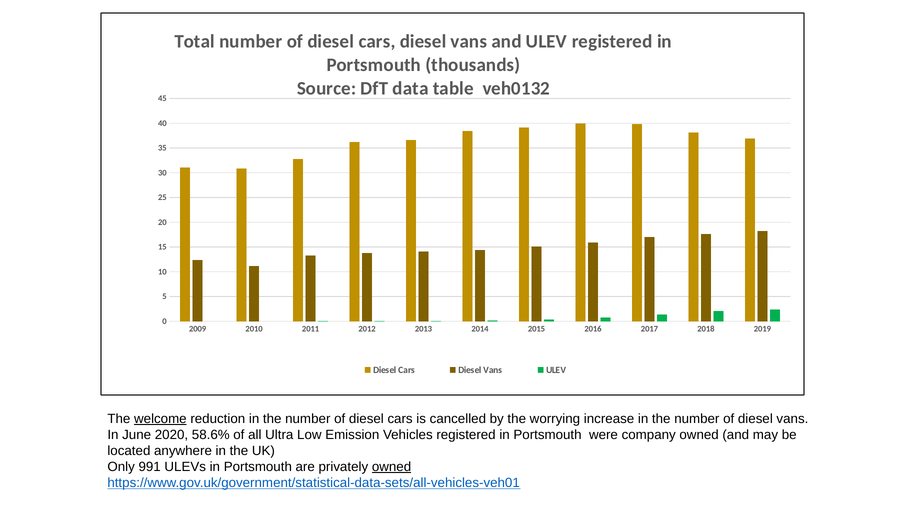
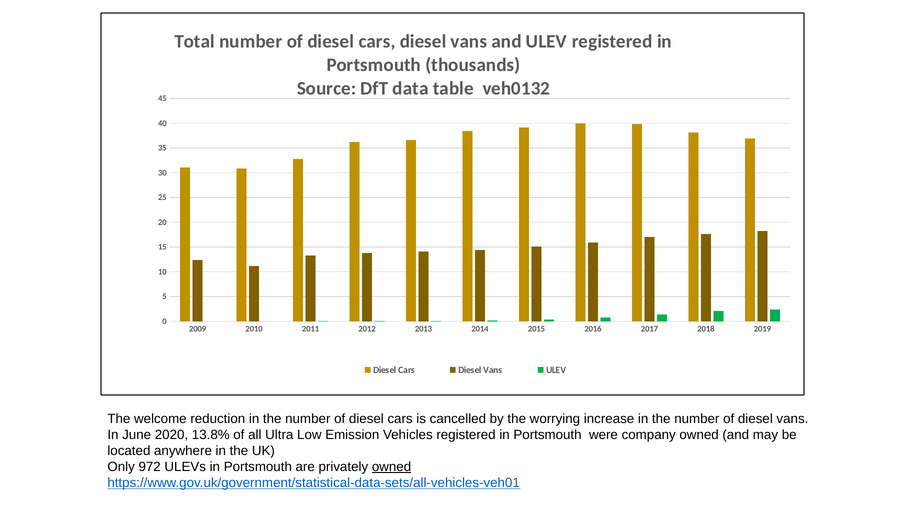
welcome underline: present -> none (160, 418)
58.6%: 58.6% -> 13.8% (211, 434)
991: 991 -> 972 (150, 466)
